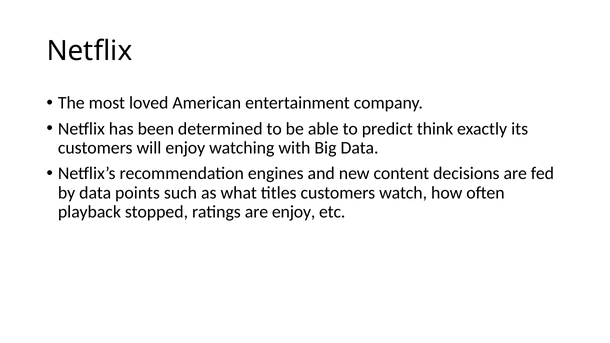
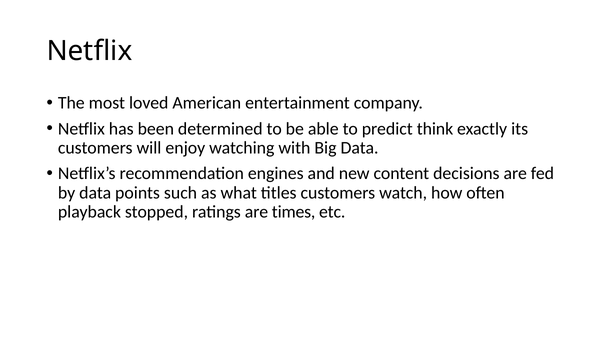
are enjoy: enjoy -> times (294, 212)
